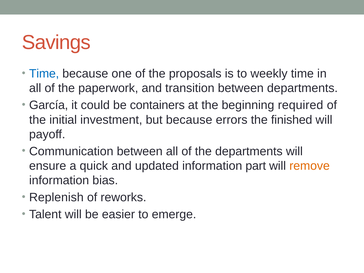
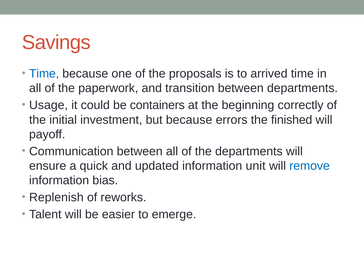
weekly: weekly -> arrived (269, 74)
García: García -> Usage (49, 105)
required: required -> correctly (301, 105)
part: part -> unit (256, 166)
remove colour: orange -> blue (310, 166)
